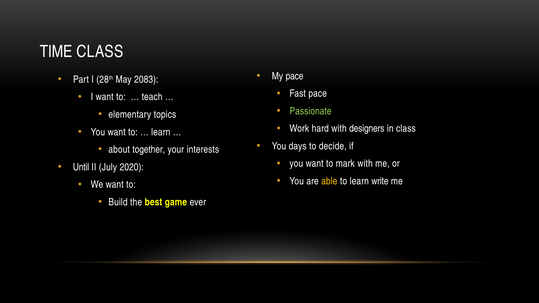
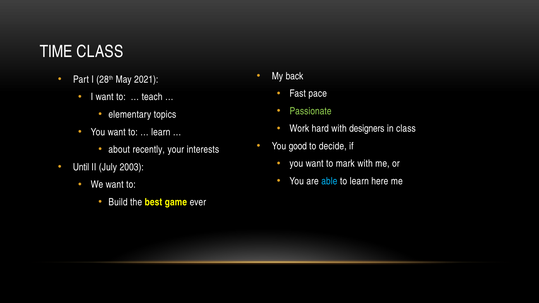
My pace: pace -> back (294, 76)
2083: 2083 -> 2021 (146, 80)
days: days -> good (298, 146)
together: together -> recently (149, 150)
2020: 2020 -> 2003 (132, 167)
able colour: yellow -> light blue (329, 181)
write: write -> here (380, 181)
